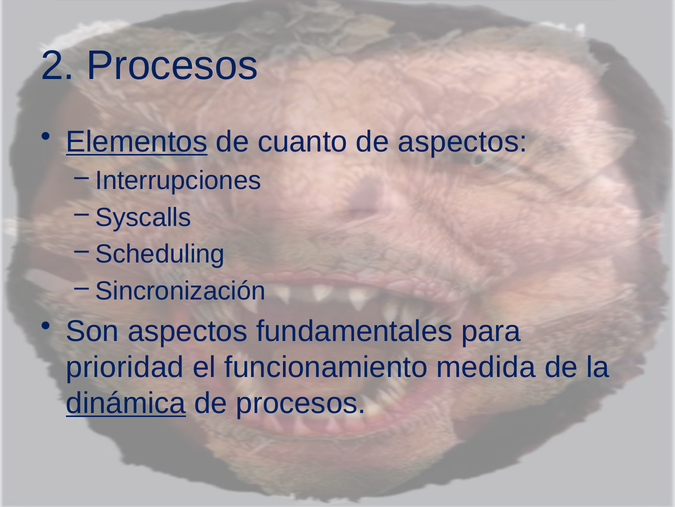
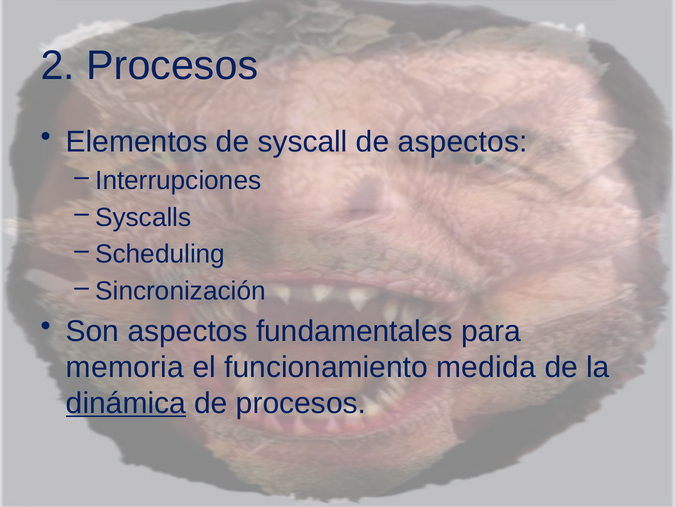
Elementos underline: present -> none (137, 142)
cuanto: cuanto -> syscall (303, 142)
prioridad: prioridad -> memoria (125, 367)
